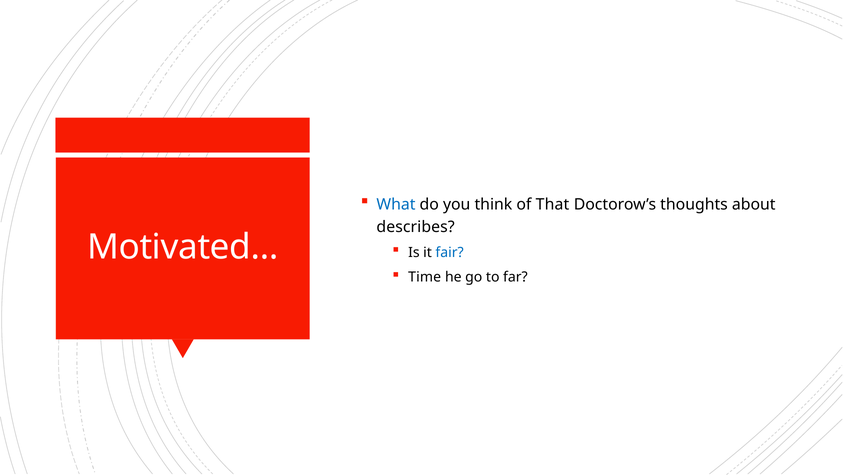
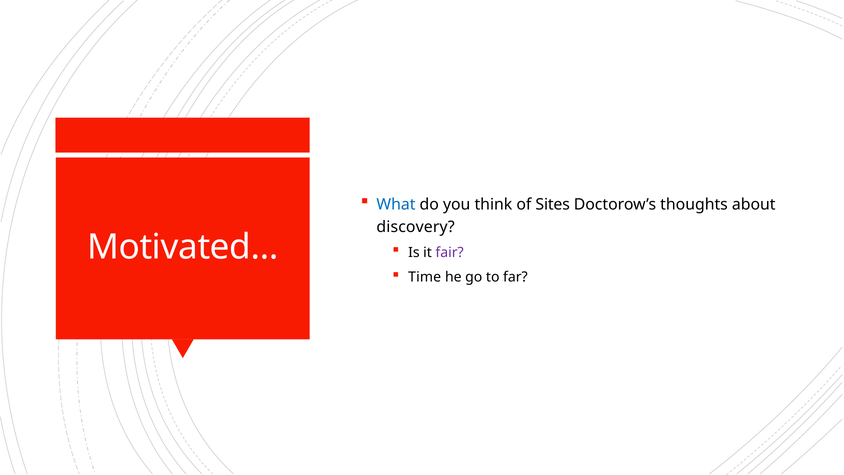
That: That -> Sites (553, 204)
describes: describes -> discovery (416, 227)
fair colour: blue -> purple (450, 253)
